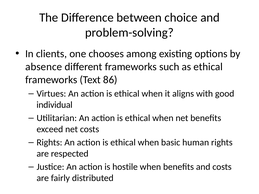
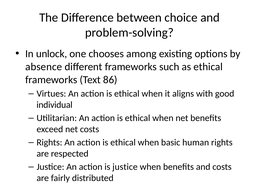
clients: clients -> unlock (52, 54)
is hostile: hostile -> justice (125, 167)
